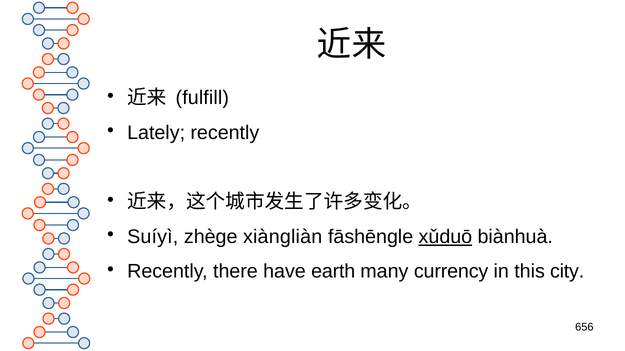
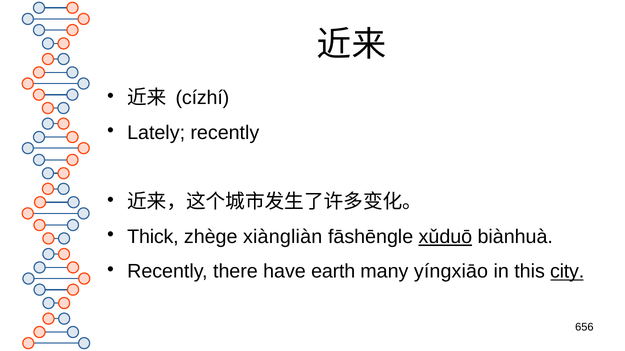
fulfill: fulfill -> cízhí (202, 98)
Suíyì: Suíyì -> Thick (153, 237)
currency: currency -> yíngxiāo (451, 272)
city underline: none -> present (567, 272)
